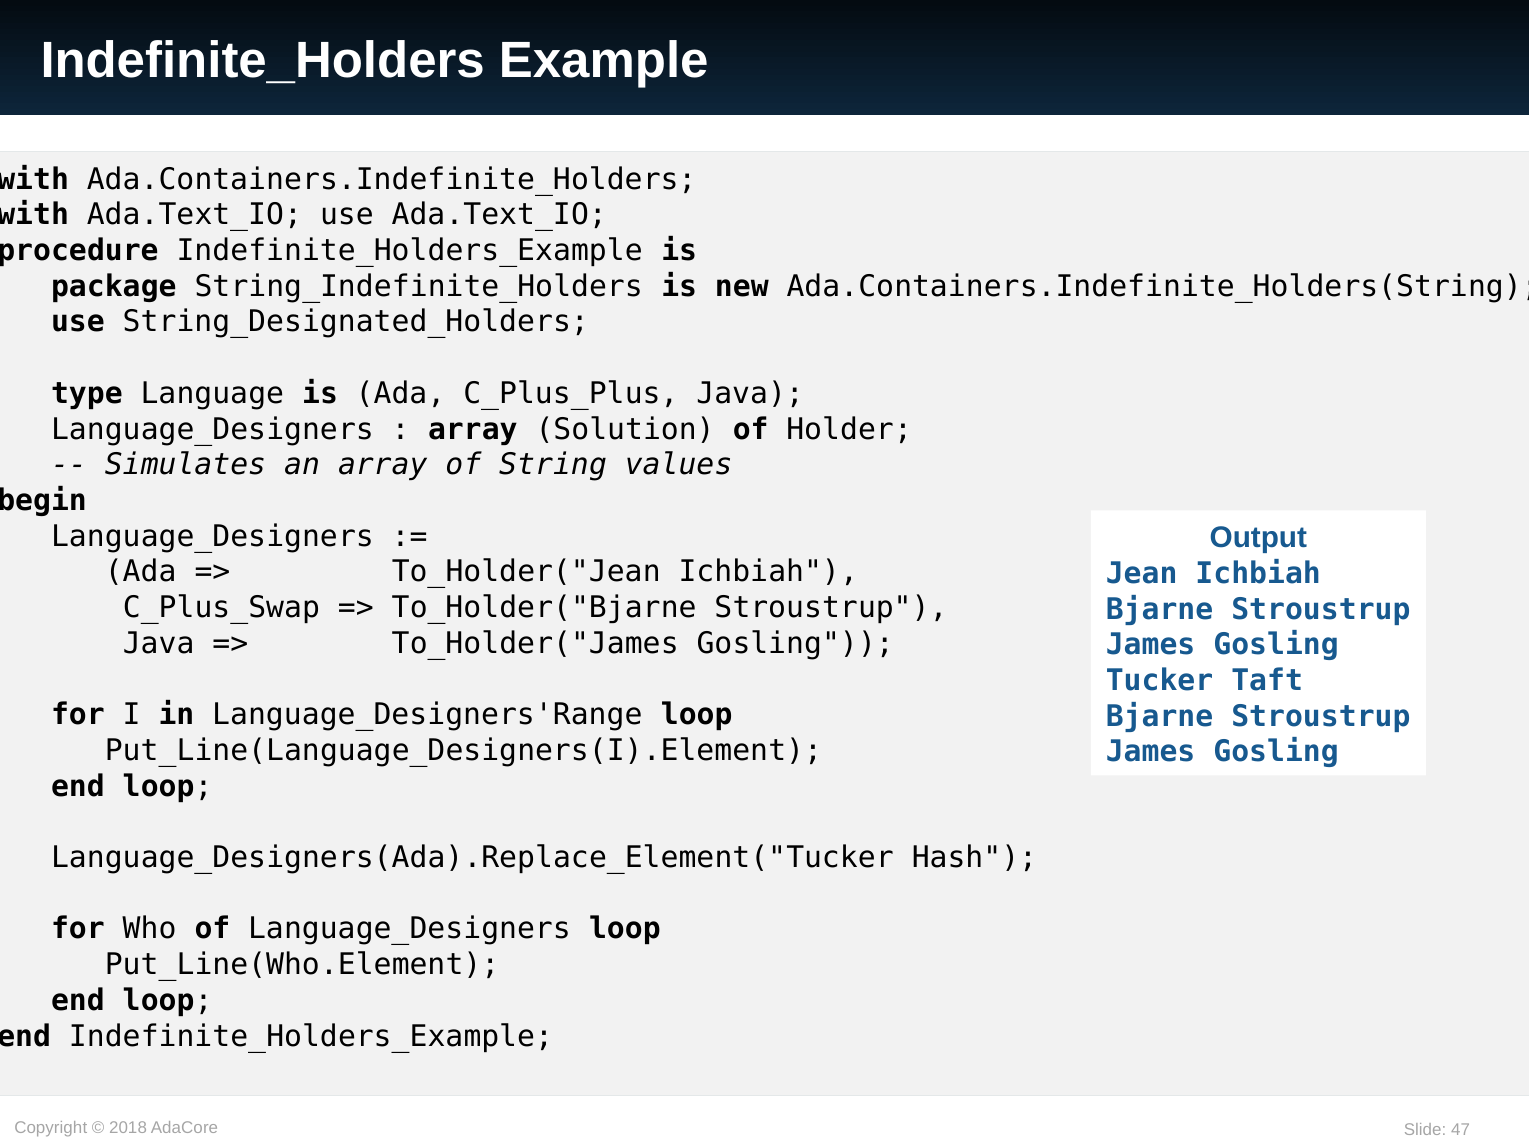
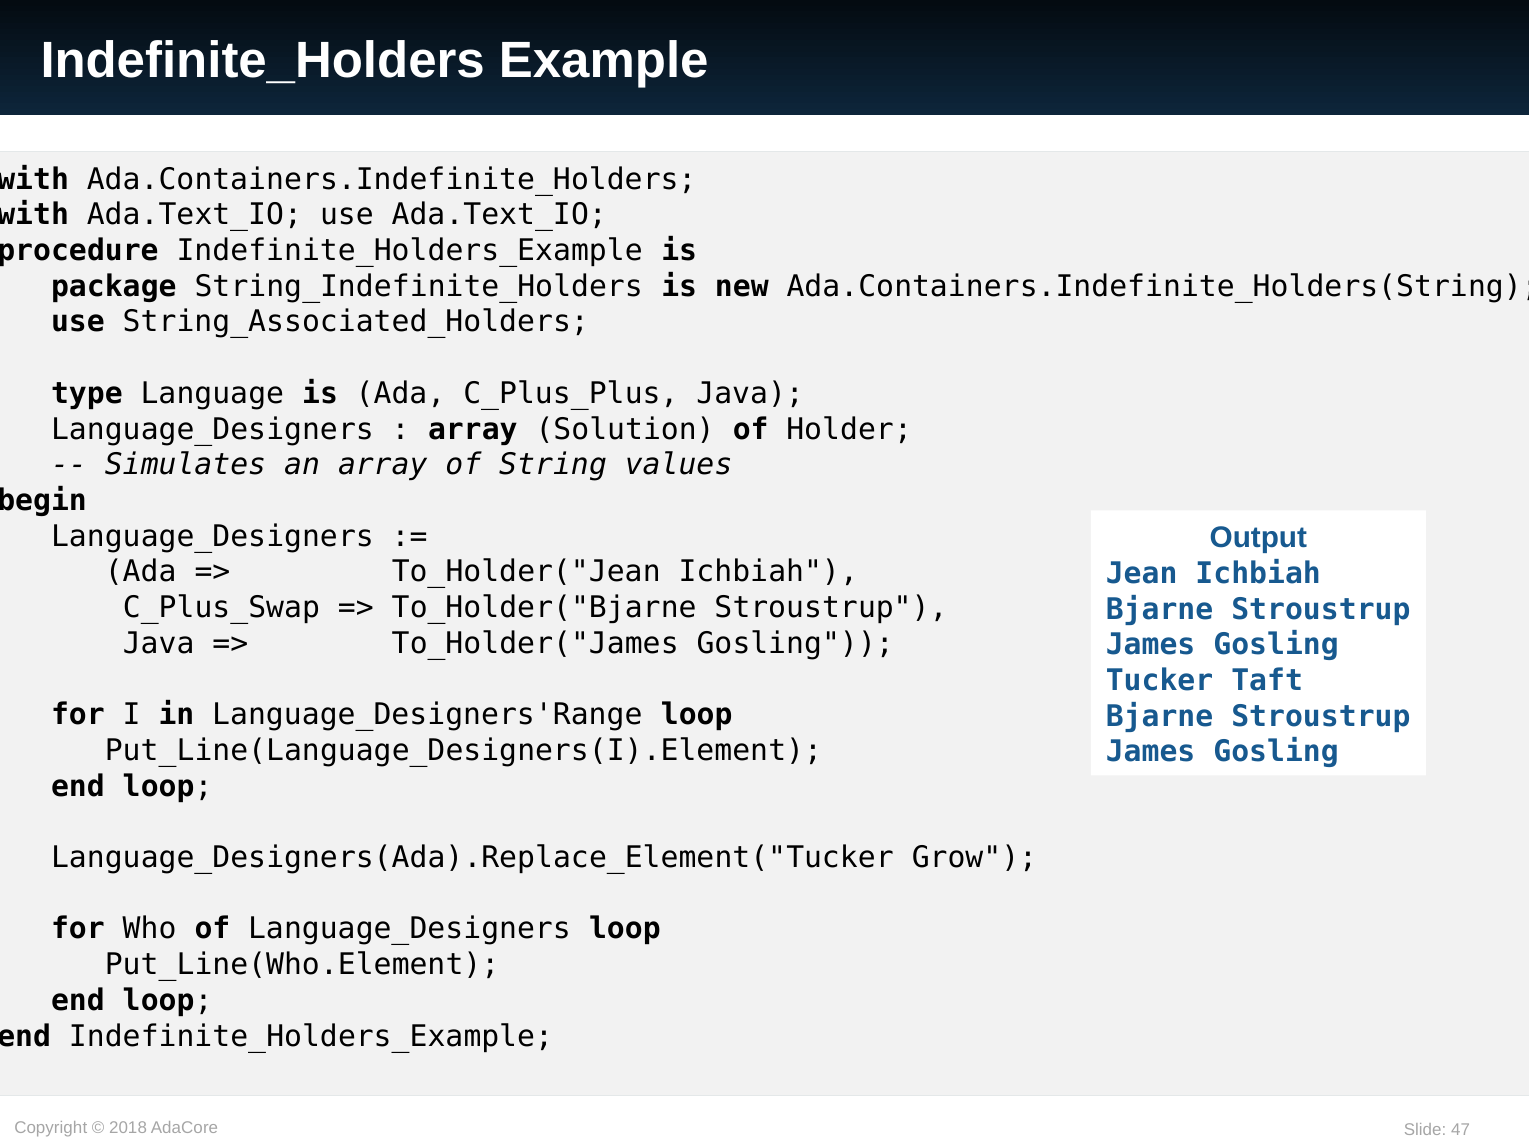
String_Designated_Holders: String_Designated_Holders -> String_Associated_Holders (356, 322)
Hash: Hash -> Grow (974, 858)
